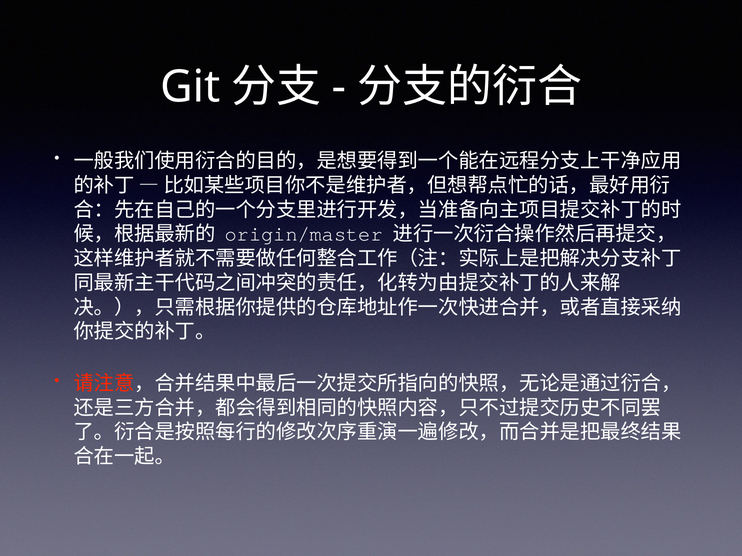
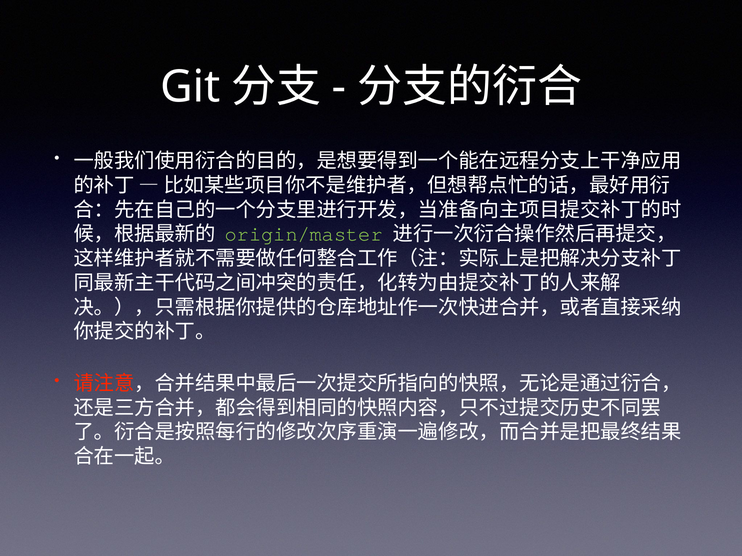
origin/master colour: white -> light green (304, 235)
